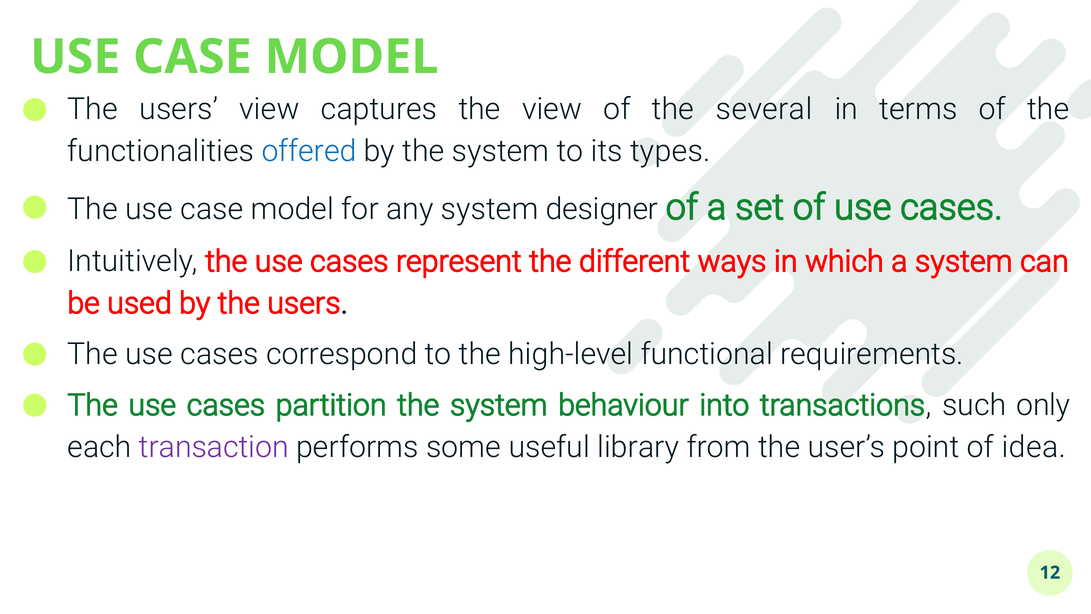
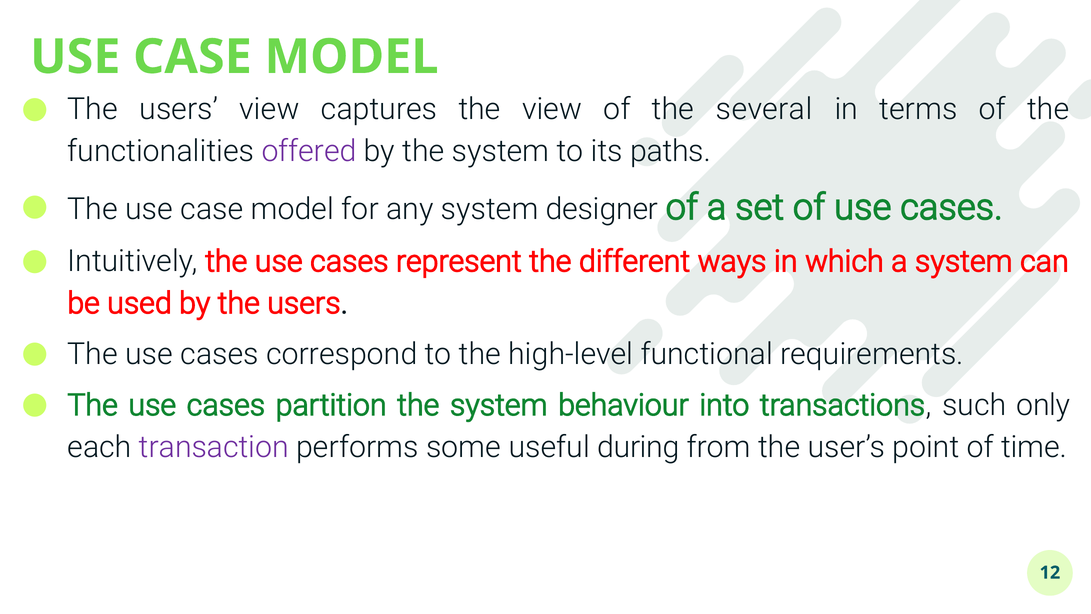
offered colour: blue -> purple (309, 151)
types: types -> paths (670, 151)
library: library -> during (638, 447)
idea: idea -> time (1034, 447)
